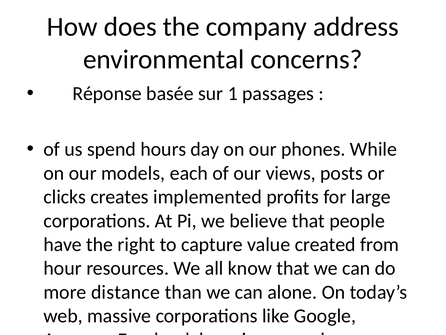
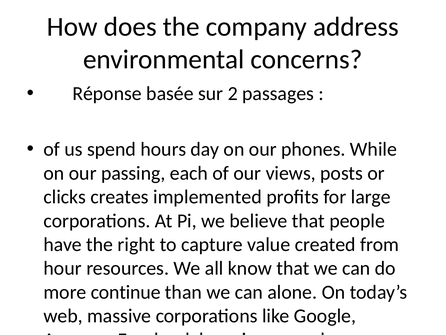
1: 1 -> 2 (233, 94)
models: models -> passing (133, 173)
distance: distance -> continue (126, 292)
